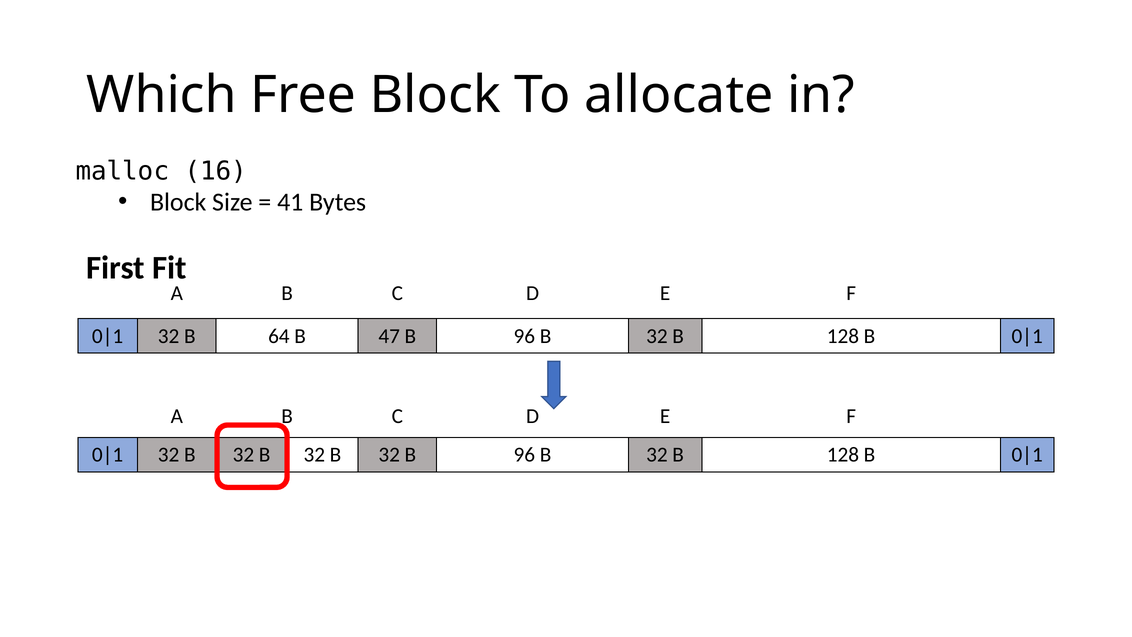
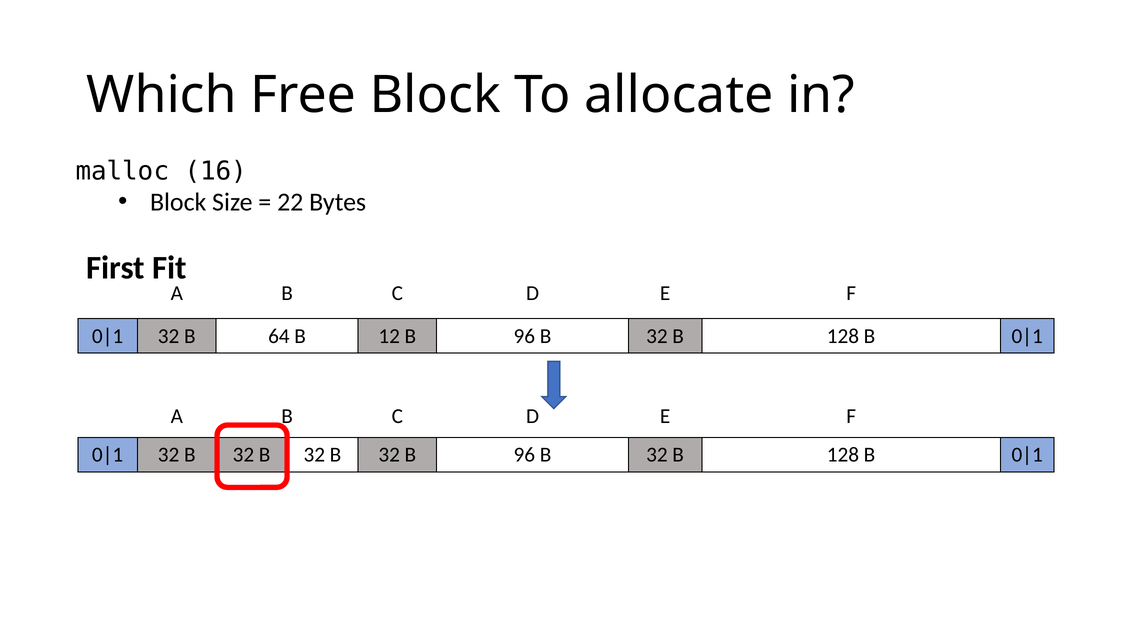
41: 41 -> 22 (290, 202)
47: 47 -> 12 (389, 336)
